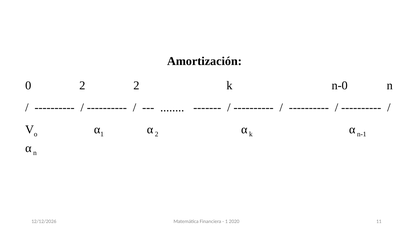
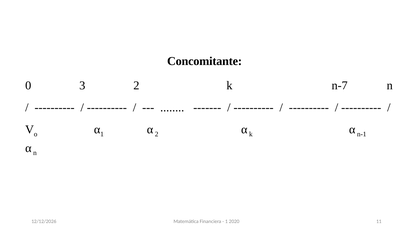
Amortización: Amortización -> Concomitante (205, 61)
0 2: 2 -> 3 (82, 86)
n-0: n-0 -> n-7 (340, 86)
